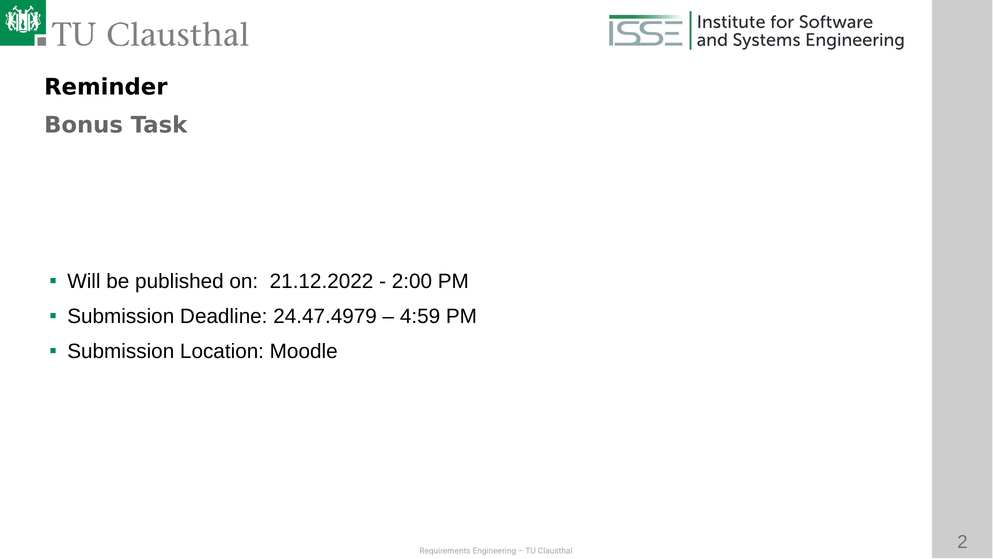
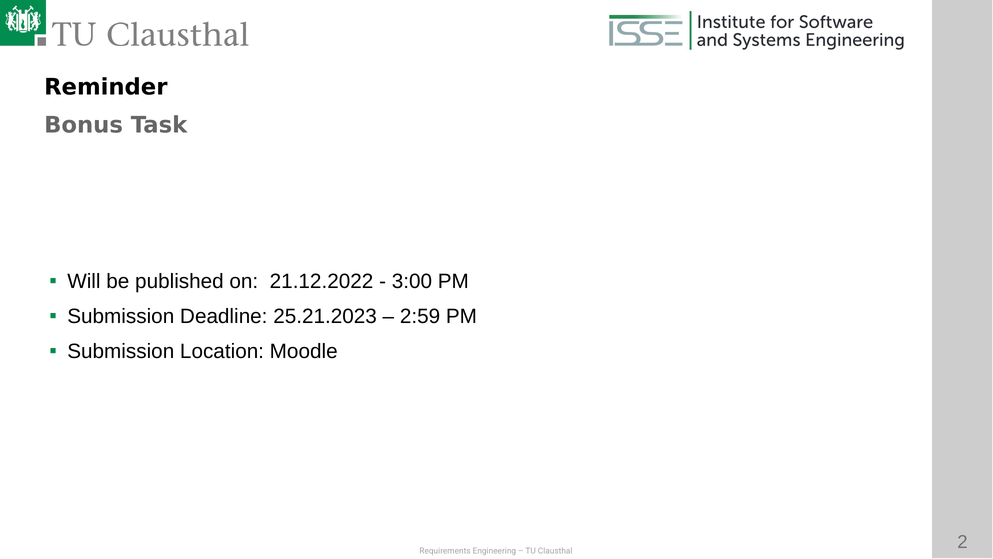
2:00: 2:00 -> 3:00 (412, 281)
24.47.4979: 24.47.4979 -> 25.21.2023 (325, 316)
4:59: 4:59 -> 2:59 (420, 316)
